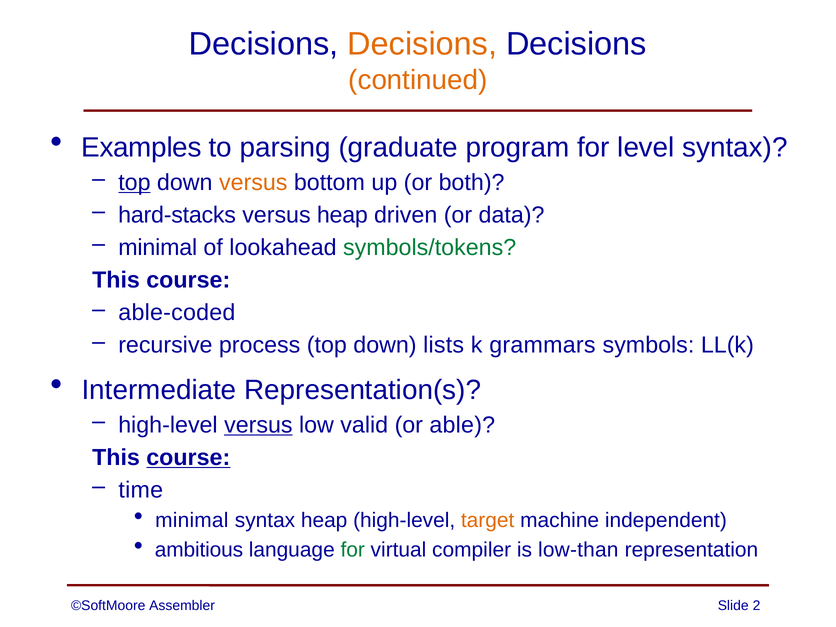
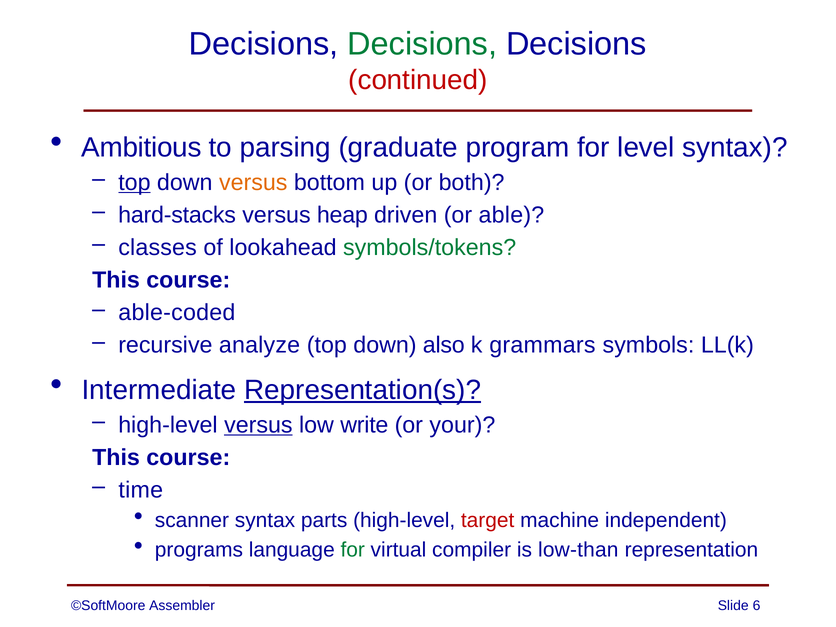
Decisions colour: orange -> green (422, 44)
continued colour: orange -> red (418, 80)
Examples: Examples -> Ambitious (141, 148)
data: data -> able (511, 215)
minimal: minimal -> classes (158, 248)
process: process -> analyze (260, 345)
lists: lists -> also (444, 345)
Representation(s underline: none -> present (363, 390)
valid: valid -> write (364, 425)
able: able -> your (462, 425)
course underline: present -> none (188, 458)
minimal: minimal -> scanner (192, 521)
syntax heap: heap -> parts (324, 521)
target colour: orange -> red (488, 521)
ambitious: ambitious -> programs (199, 550)
2: 2 -> 6 (757, 606)
